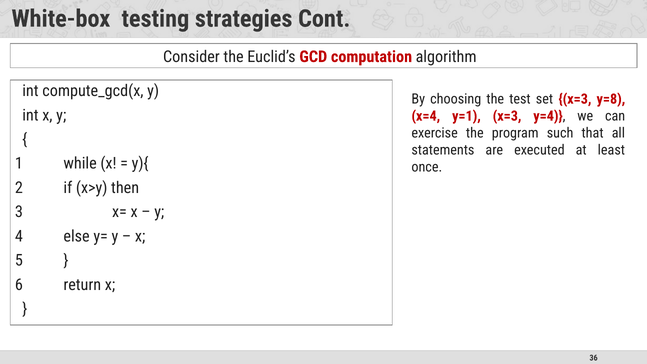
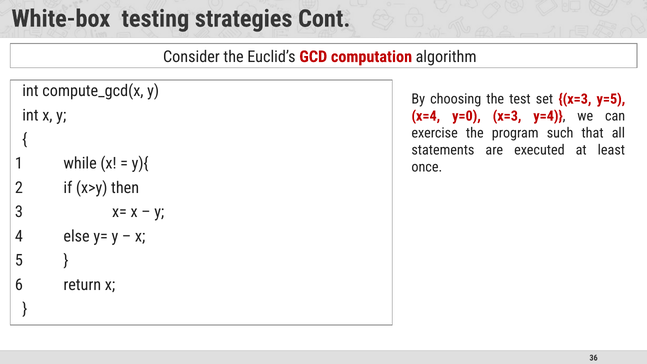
y=8: y=8 -> y=5 (611, 99)
y=1: y=1 -> y=0 (466, 116)
